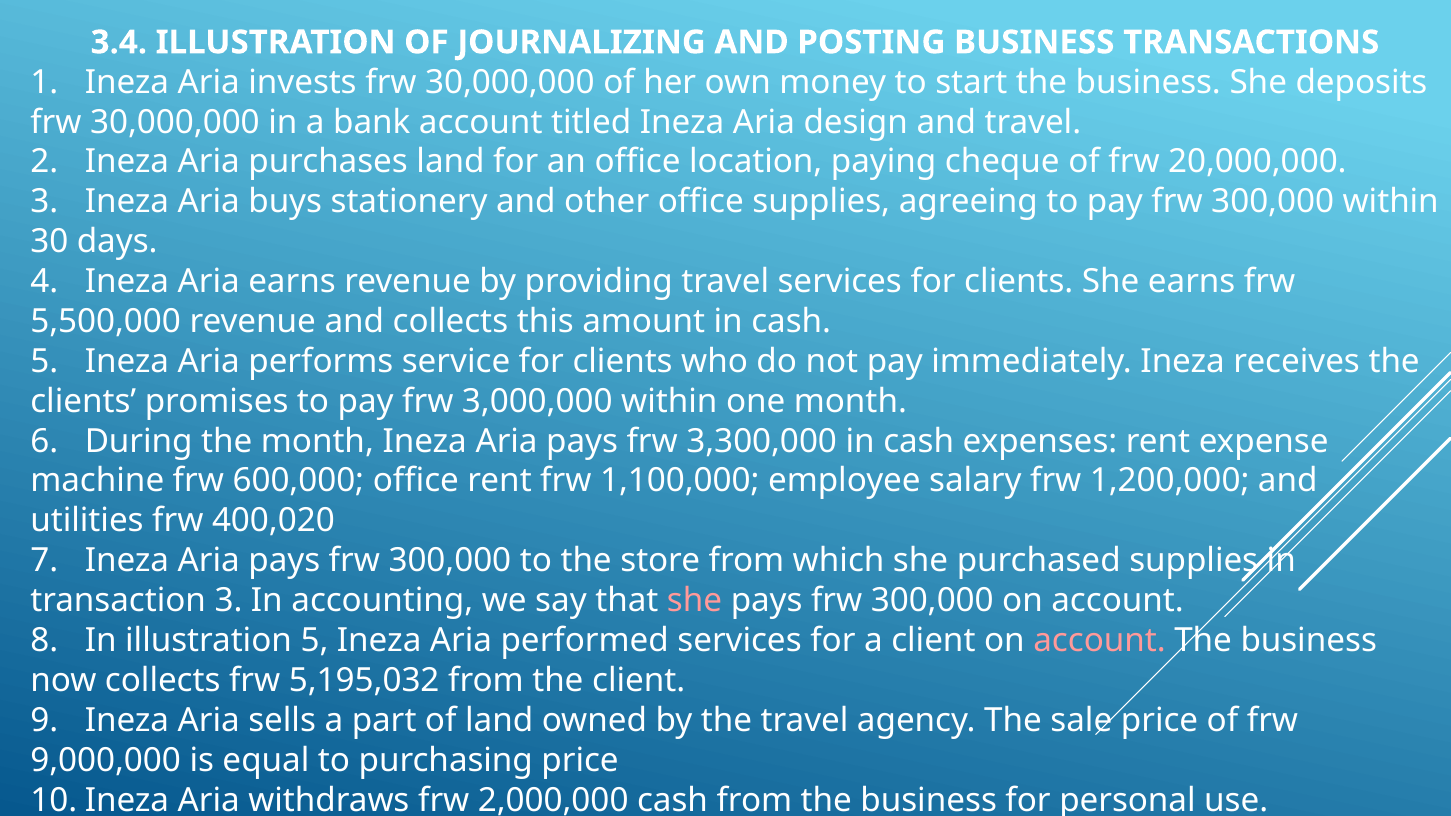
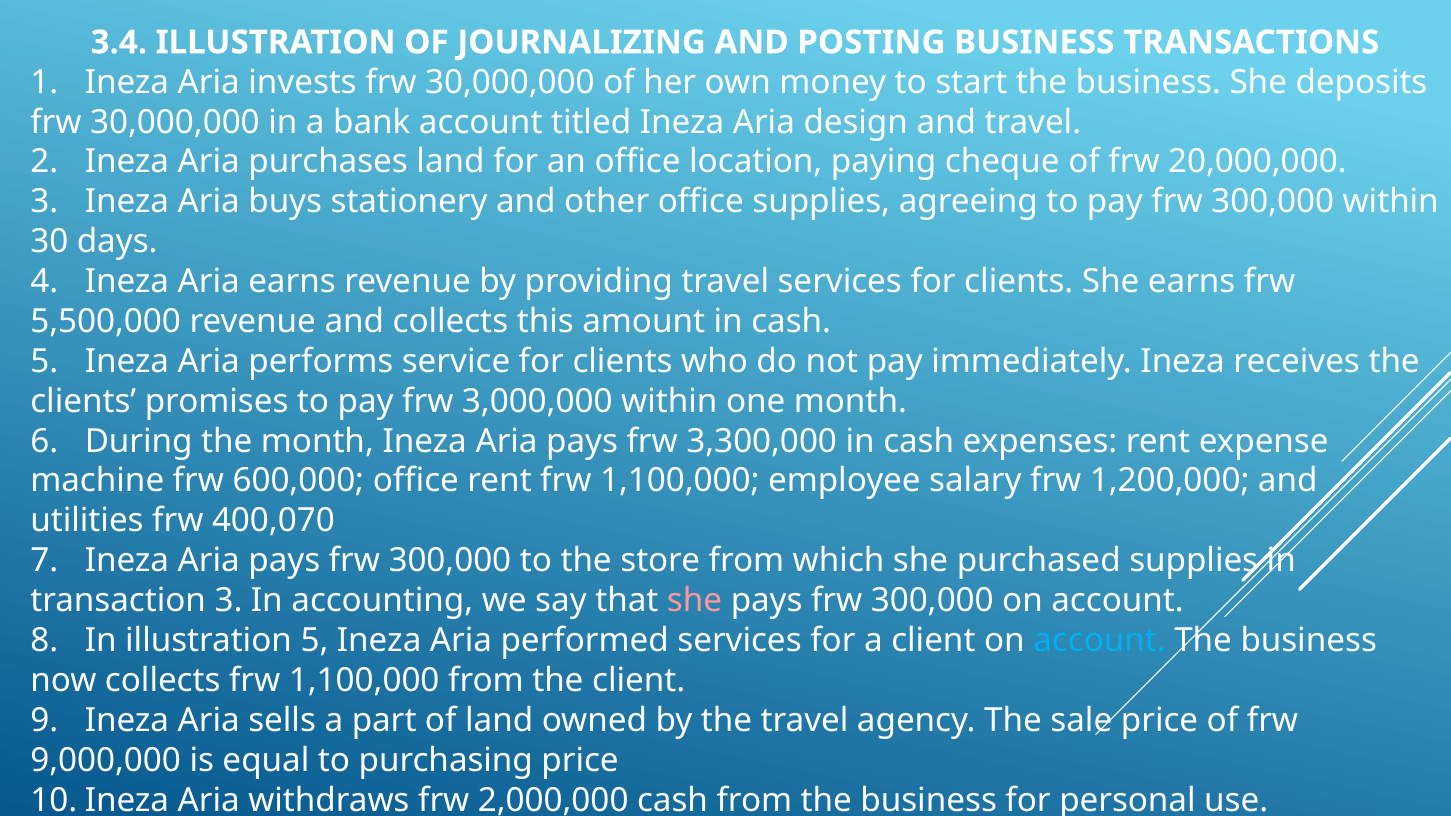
400,020: 400,020 -> 400,070 (273, 521)
account colour: pink -> light blue (1100, 641)
collects frw 5,195,032: 5,195,032 -> 1,100,000 (364, 681)
